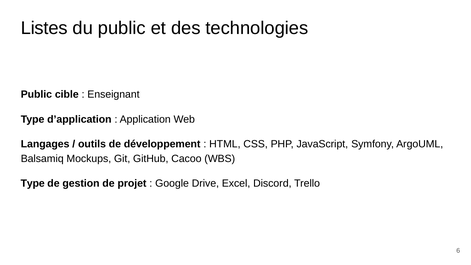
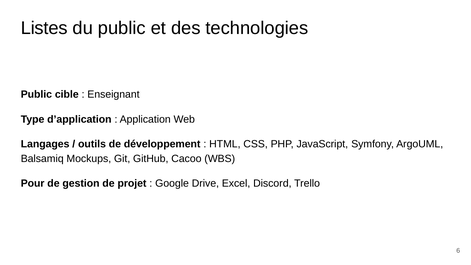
Type: Type -> Pour (33, 183)
